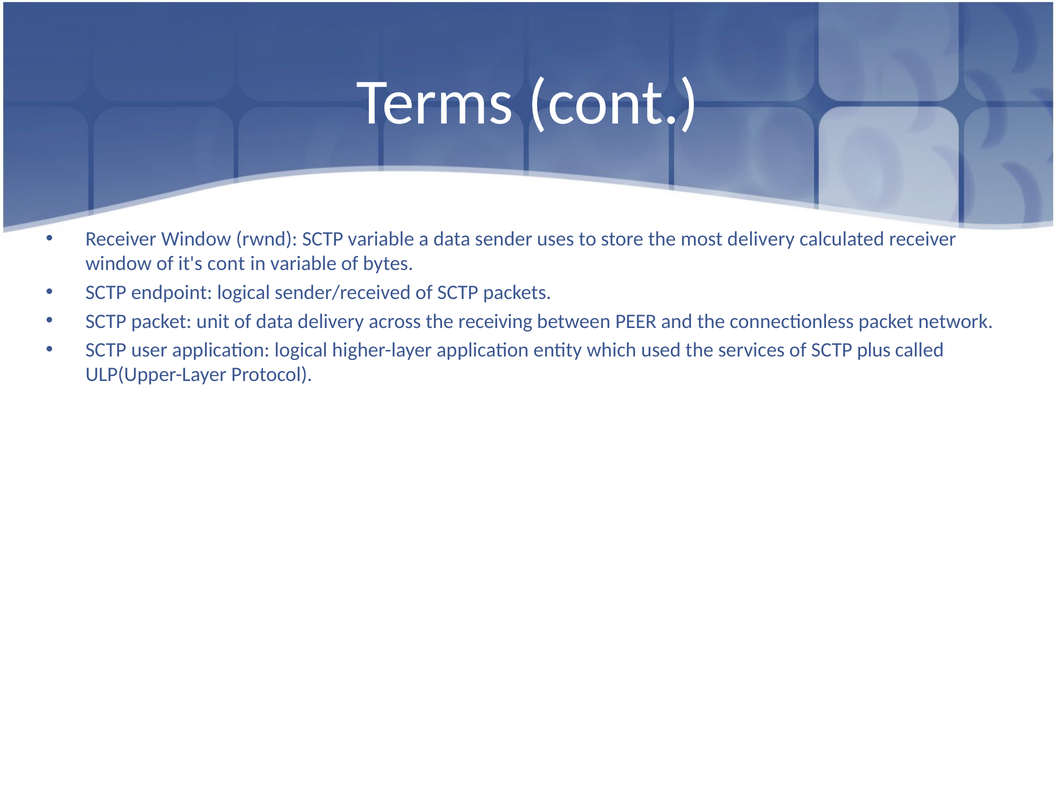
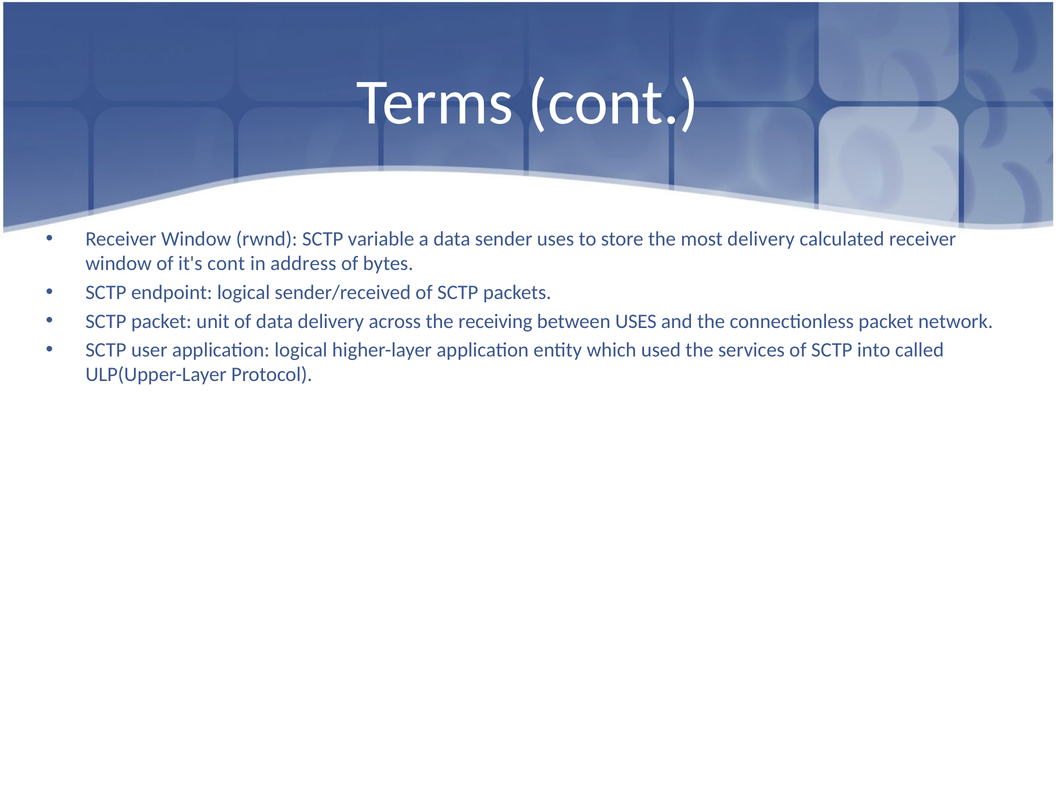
in variable: variable -> address (303, 264)
between PEER: PEER -> USES (636, 321)
plus: plus -> into (874, 350)
